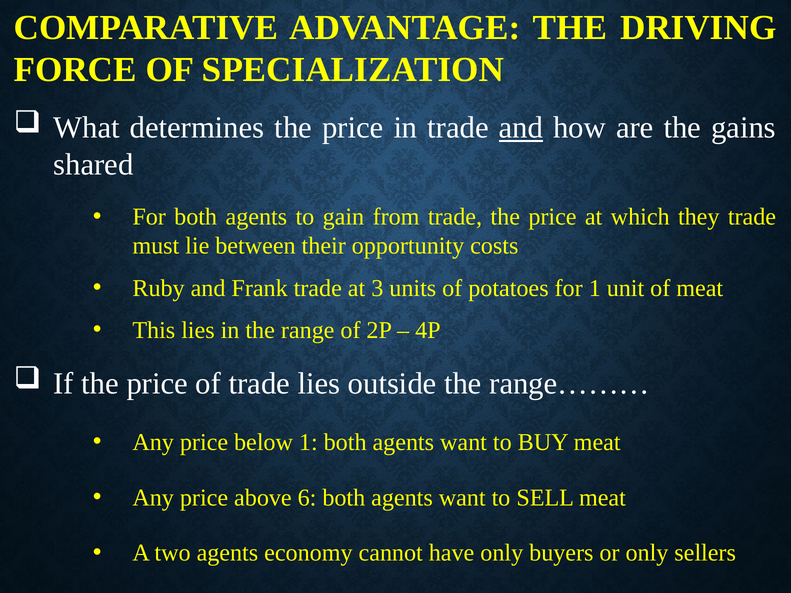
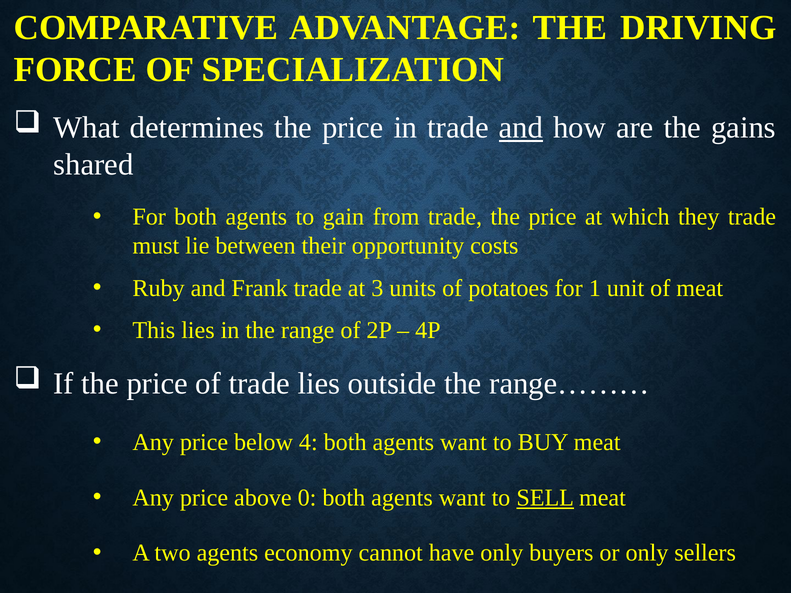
below 1: 1 -> 4 (308, 443)
6: 6 -> 0 (307, 498)
SELL underline: none -> present (545, 498)
